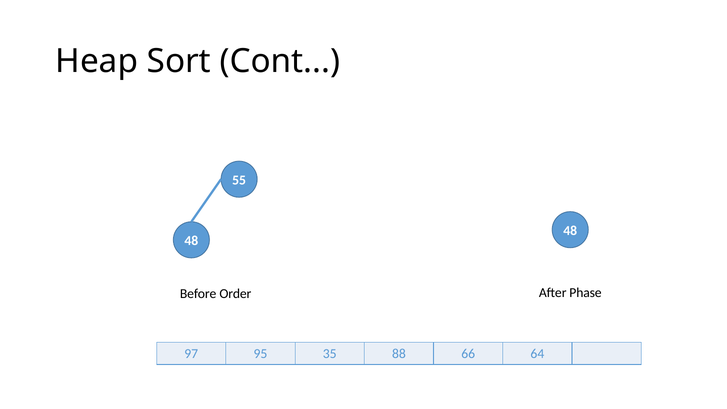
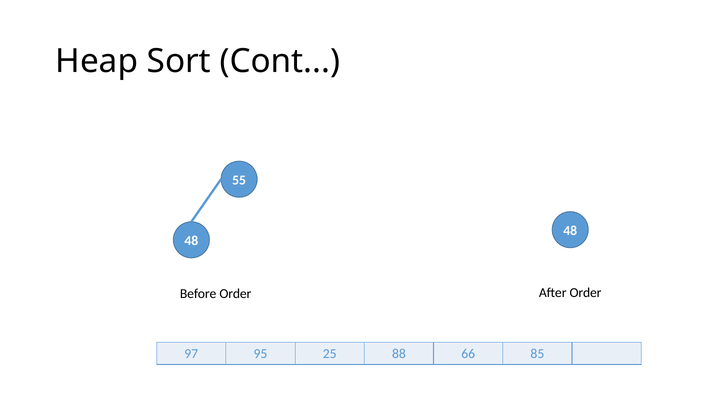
After Phase: Phase -> Order (586, 293)
35: 35 -> 25 (330, 354)
64: 64 -> 85 (537, 354)
